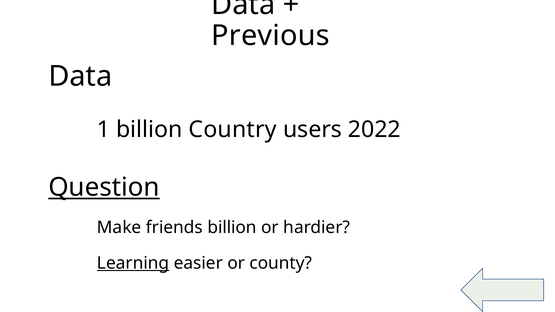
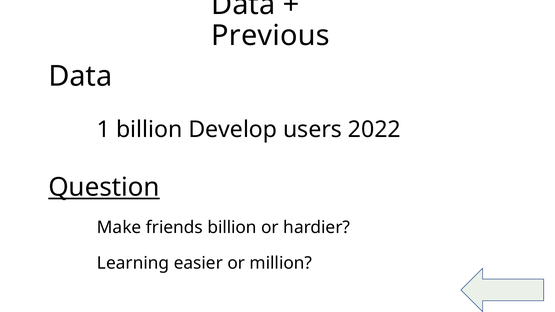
Country: Country -> Develop (233, 130)
Learning underline: present -> none (133, 263)
county: county -> million (281, 263)
